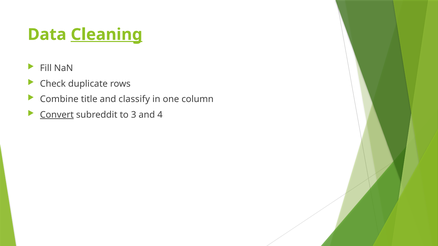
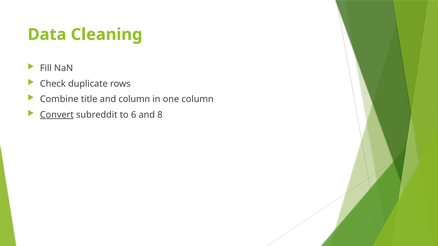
Cleaning underline: present -> none (107, 35)
and classify: classify -> column (134, 99)
3: 3 -> 6 (134, 115)
4: 4 -> 8 (160, 115)
